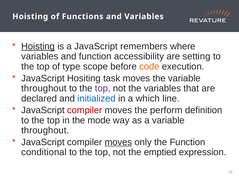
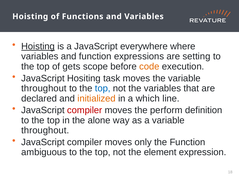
remembers: remembers -> everywhere (144, 46)
accessibility: accessibility -> expressions (139, 56)
type: type -> gets (71, 66)
top colour: purple -> blue (103, 88)
initialized colour: blue -> orange (97, 98)
mode: mode -> alone (99, 120)
moves underline: present -> none (118, 142)
conditional: conditional -> ambiguous (44, 152)
emptied: emptied -> element (160, 152)
